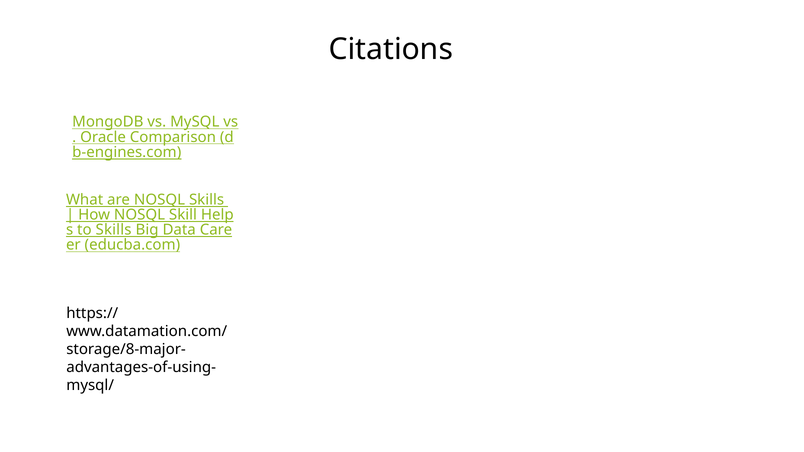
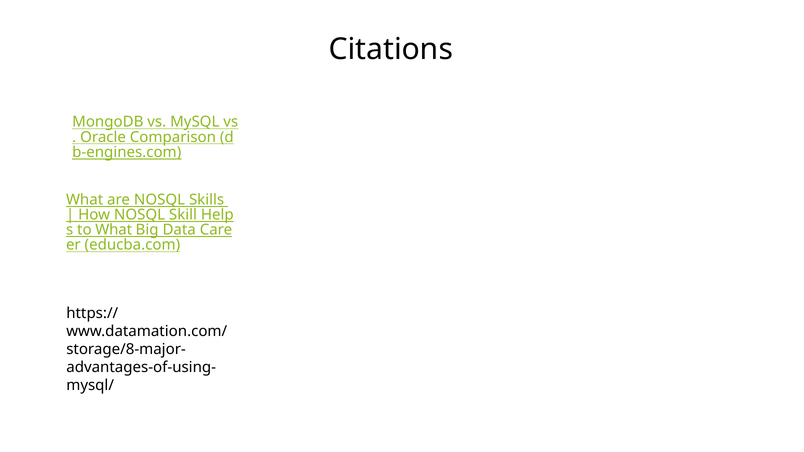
to Skills: Skills -> What (114, 230)
